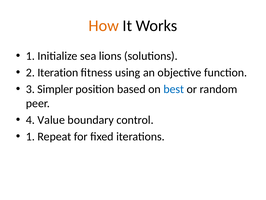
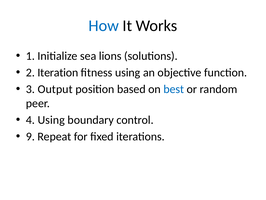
How colour: orange -> blue (104, 26)
Simpler: Simpler -> Output (55, 89)
4 Value: Value -> Using (51, 120)
1: 1 -> 9 (30, 136)
